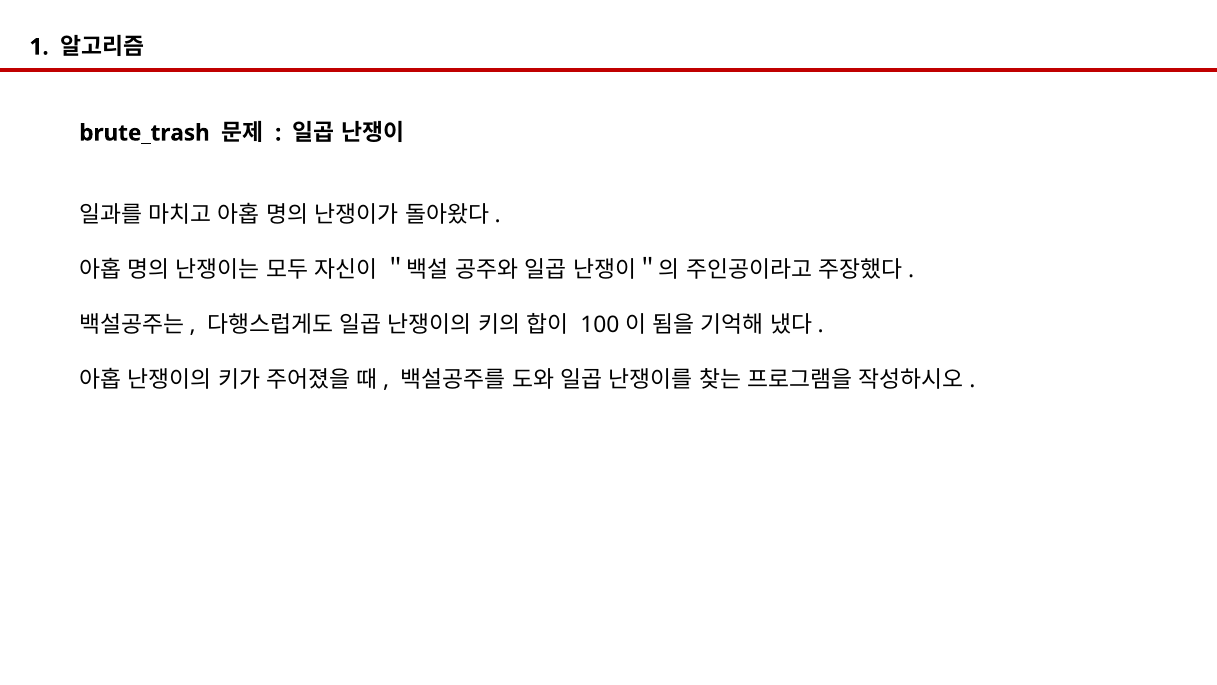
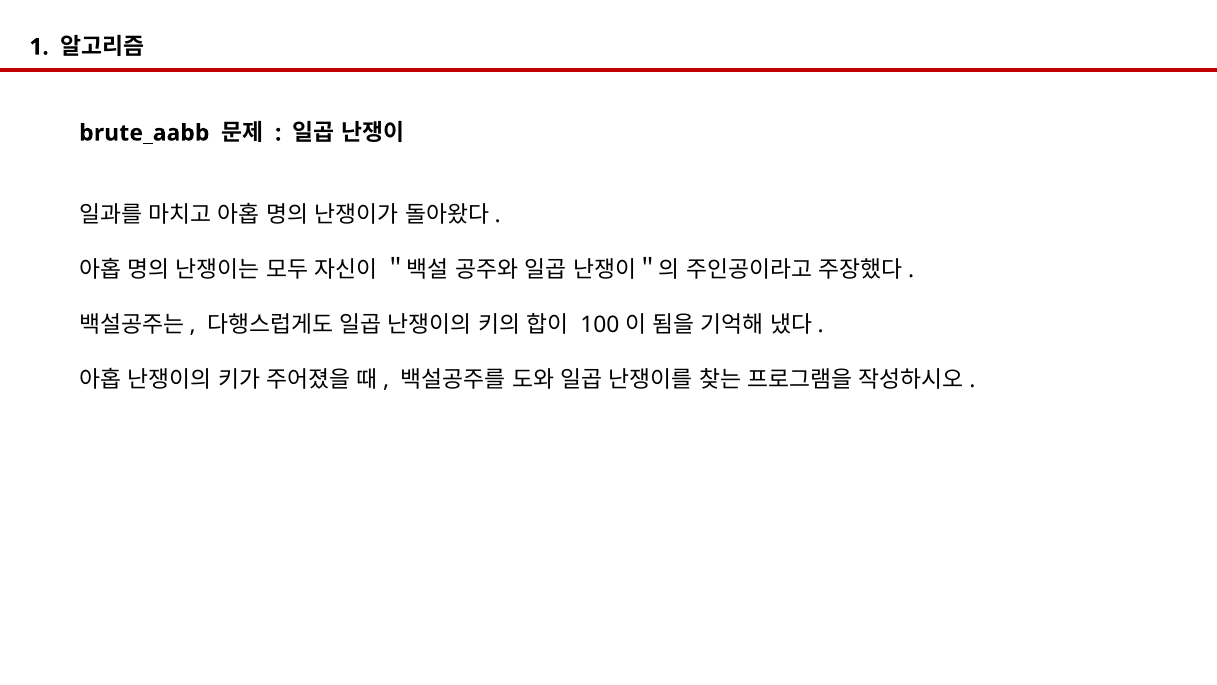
brute_trash: brute_trash -> brute_aabb (144, 133)
